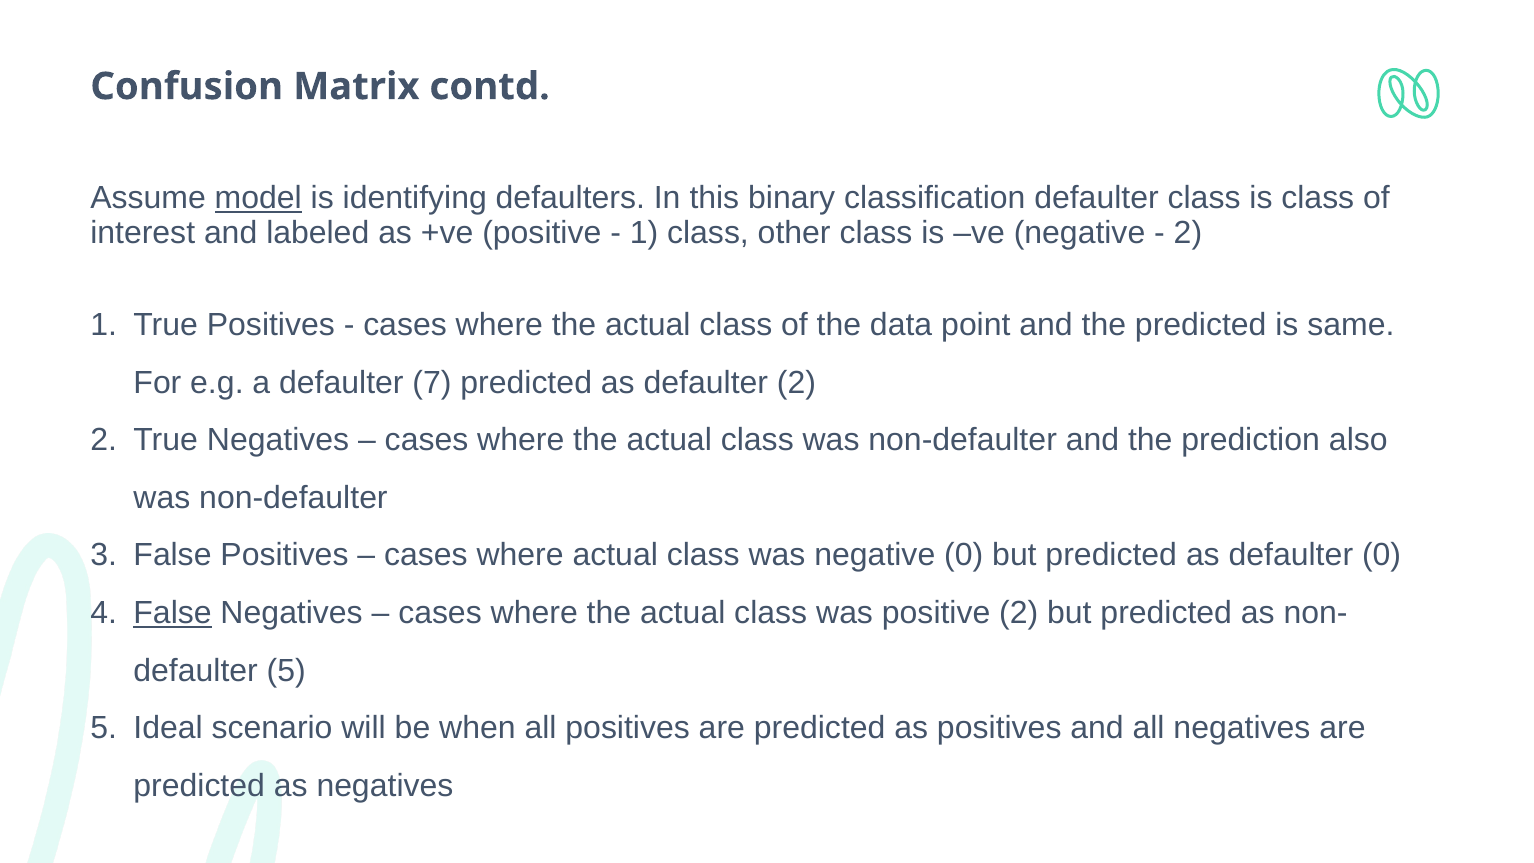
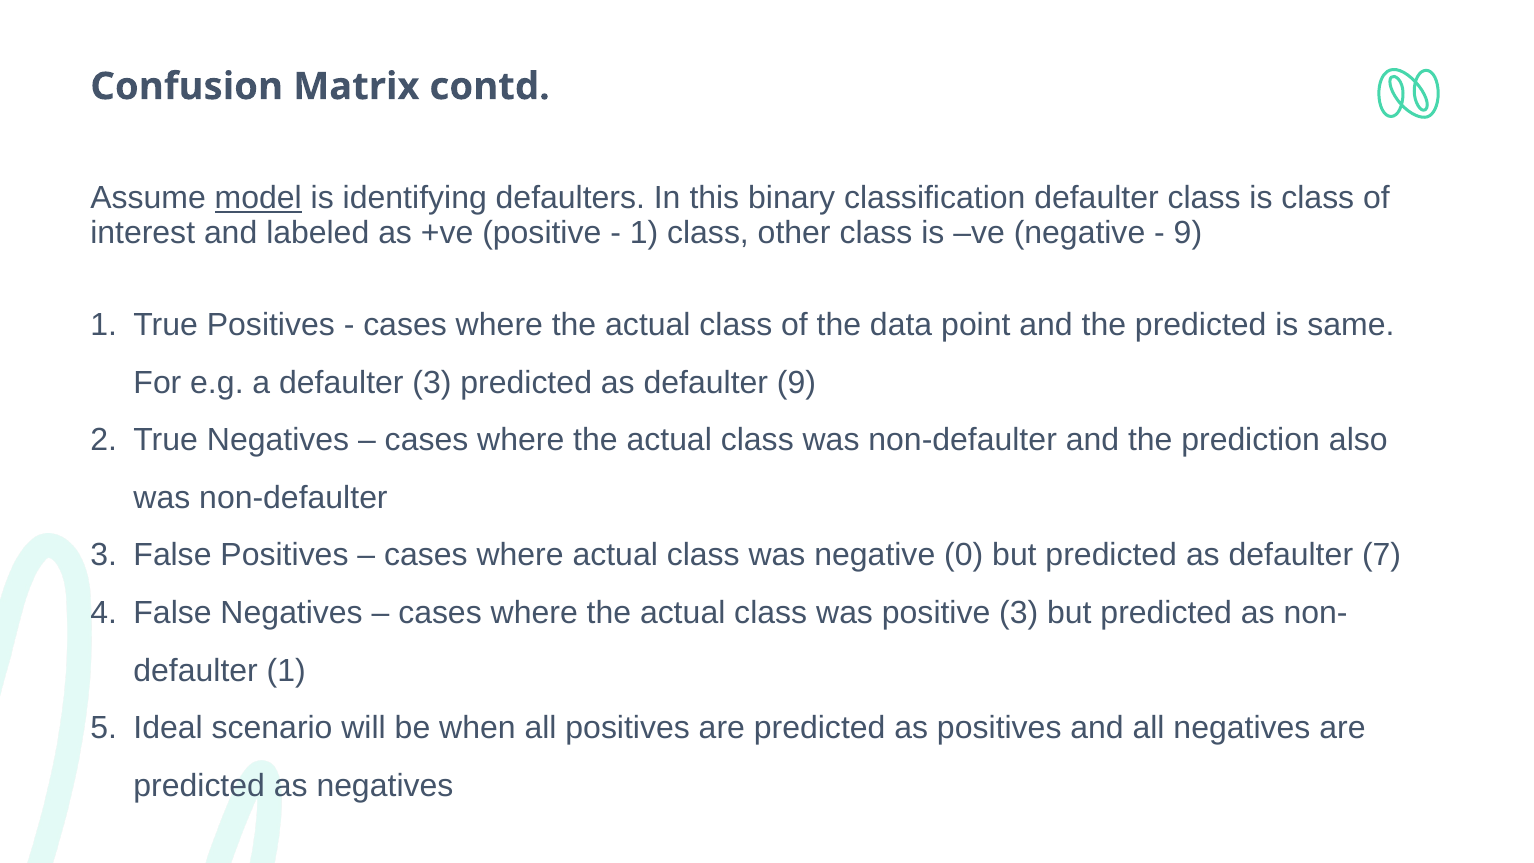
2: 2 -> 9 (1188, 233)
defaulter 7: 7 -> 3 (432, 383)
defaulter 2: 2 -> 9 (796, 383)
defaulter 0: 0 -> 7 (1382, 555)
False underline: present -> none (173, 613)
positive 2: 2 -> 3 (1019, 613)
defaulter 5: 5 -> 1 (286, 670)
